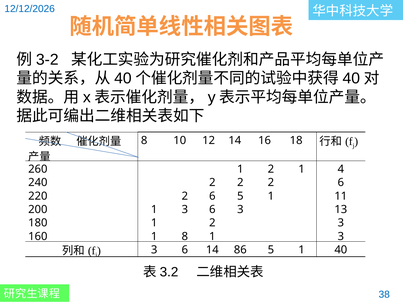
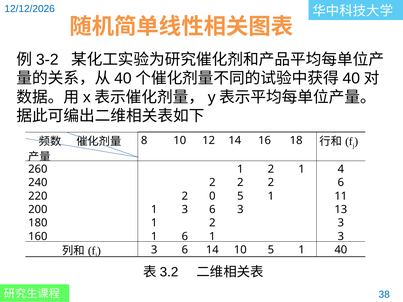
220 2 6: 6 -> 0 (212, 196)
1 8: 8 -> 6 (185, 237)
14 86: 86 -> 10 (240, 250)
